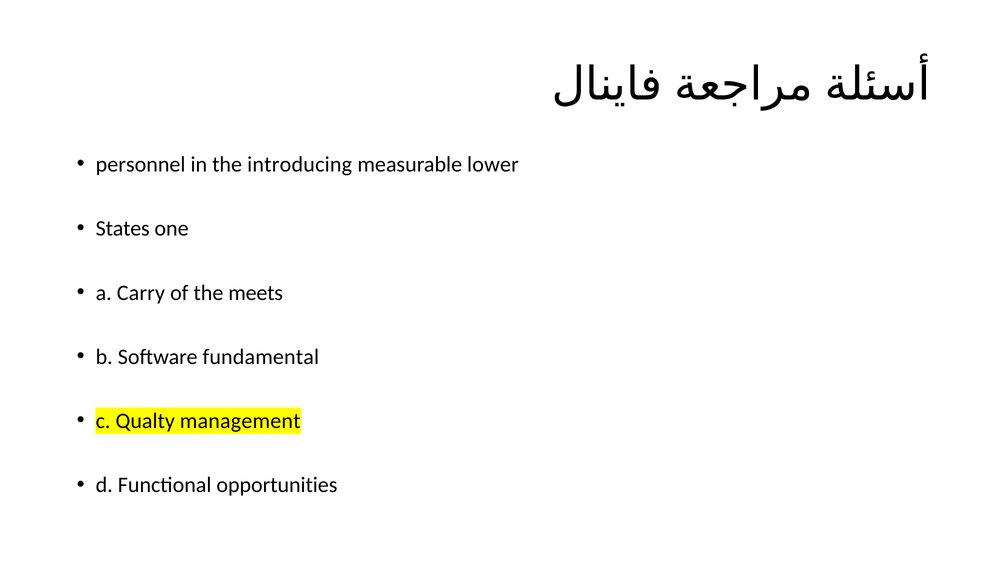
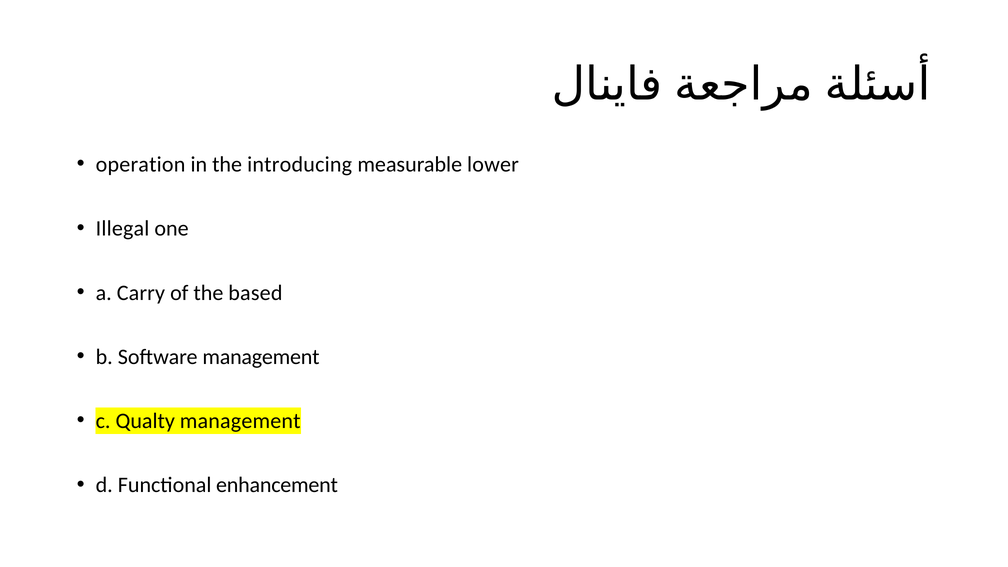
personnel: personnel -> operation (141, 165)
States: States -> Illegal (123, 229)
meets: meets -> based (255, 293)
Software fundamental: fundamental -> management (261, 357)
opportunities: opportunities -> enhancement (277, 485)
